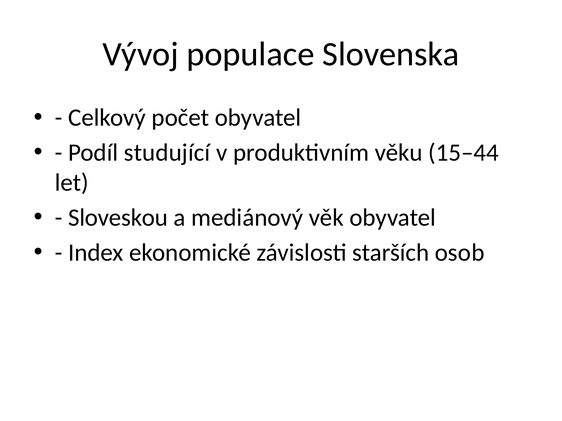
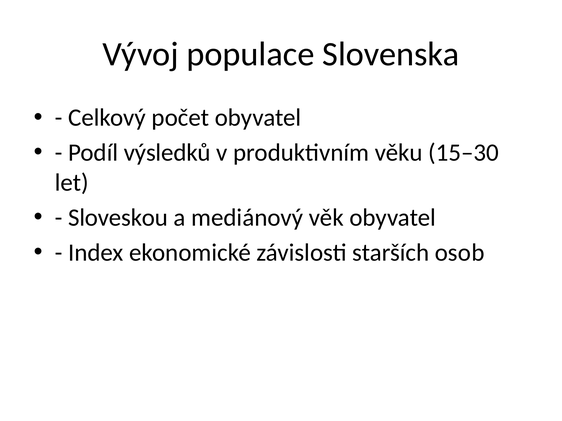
studující: studující -> výsledků (167, 153)
15–44: 15–44 -> 15–30 (464, 153)
